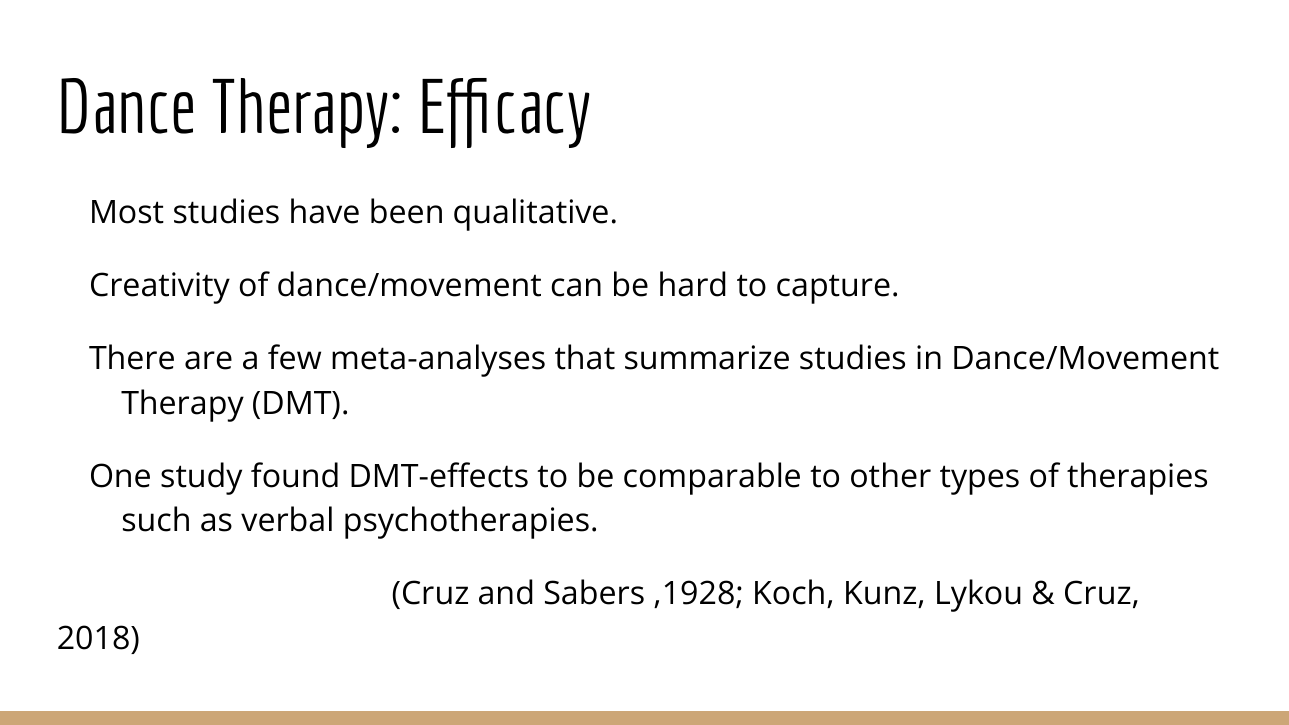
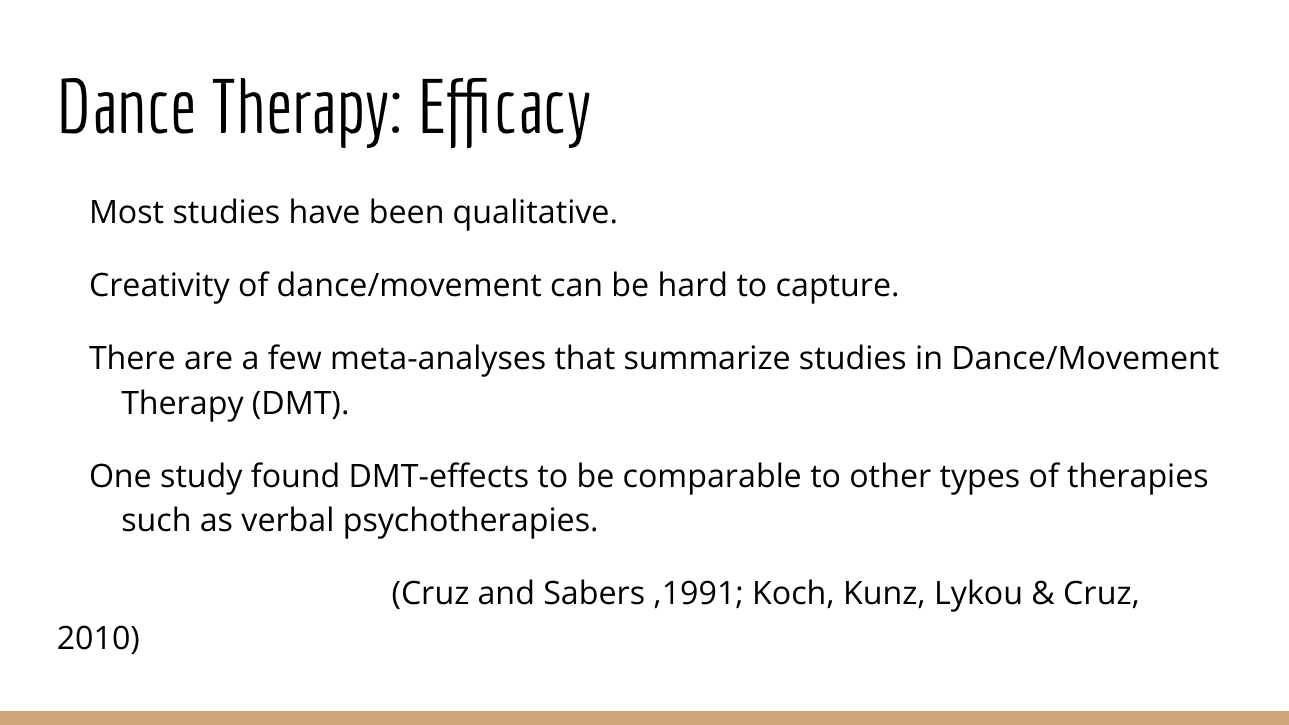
,1928: ,1928 -> ,1991 (699, 594)
2018: 2018 -> 2010 (98, 639)
